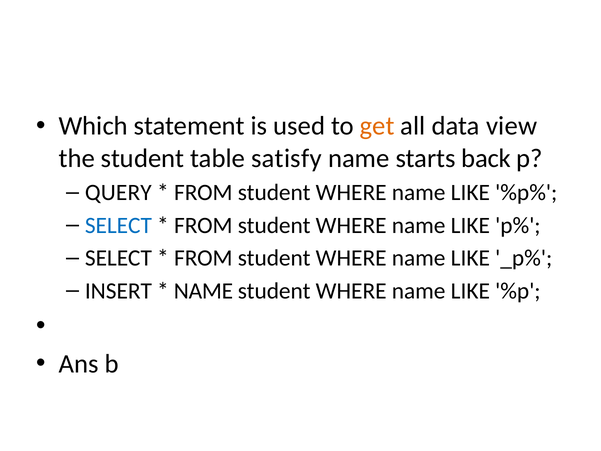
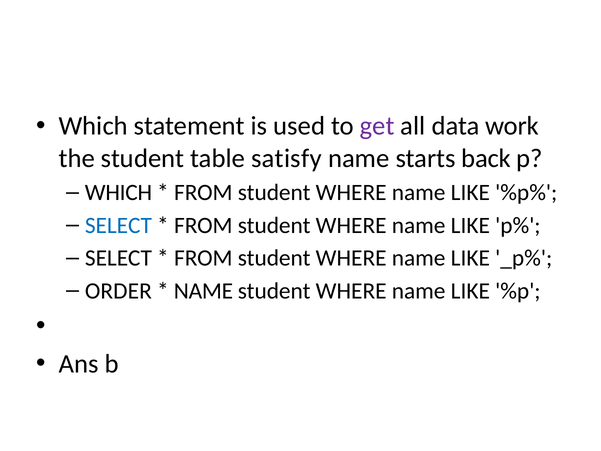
get colour: orange -> purple (377, 126)
view: view -> work (512, 126)
QUERY: QUERY -> WHICH (119, 193)
INSERT: INSERT -> ORDER (118, 291)
